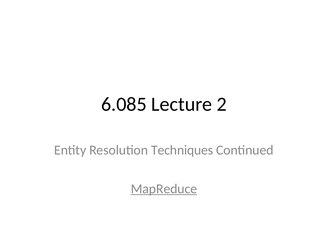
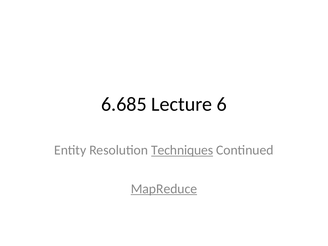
6.085: 6.085 -> 6.685 (124, 104)
2: 2 -> 6 (222, 104)
Techniques underline: none -> present (182, 150)
